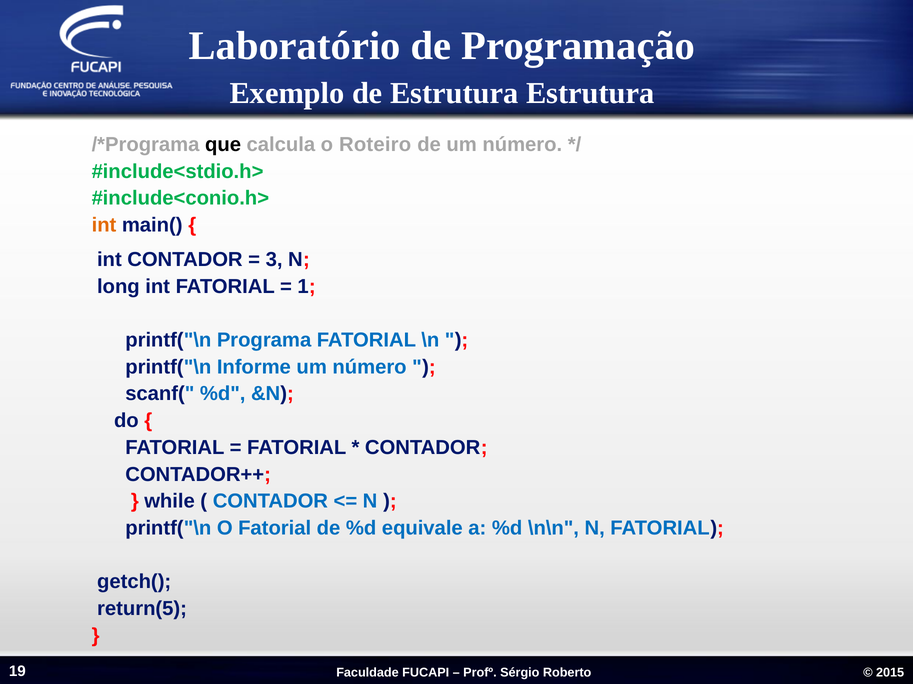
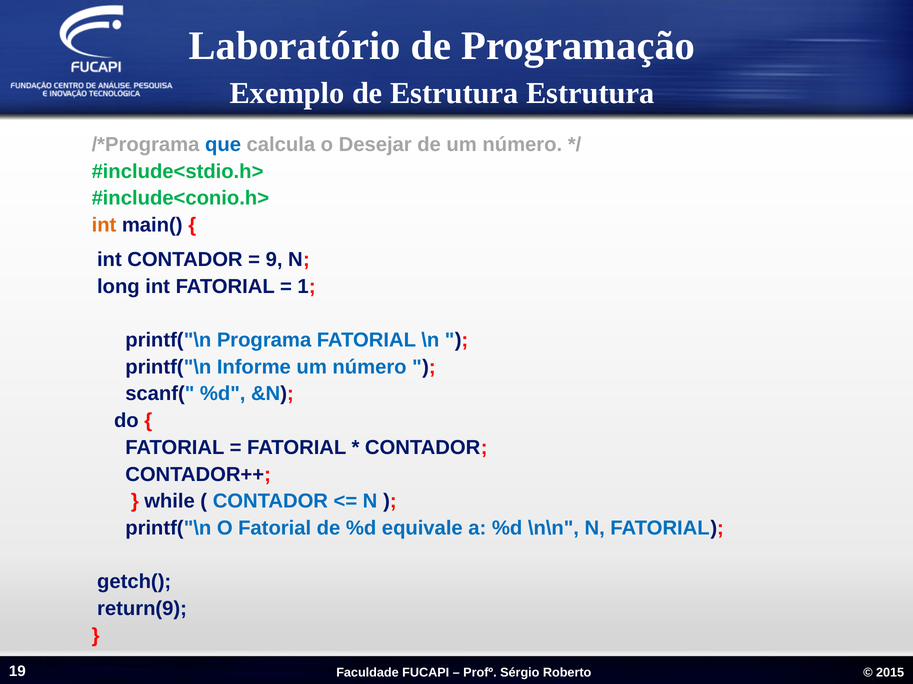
que colour: black -> blue (223, 145)
Roteiro: Roteiro -> Desejar (375, 145)
3: 3 -> 9 (274, 260)
return(5: return(5 -> return(9 (142, 609)
